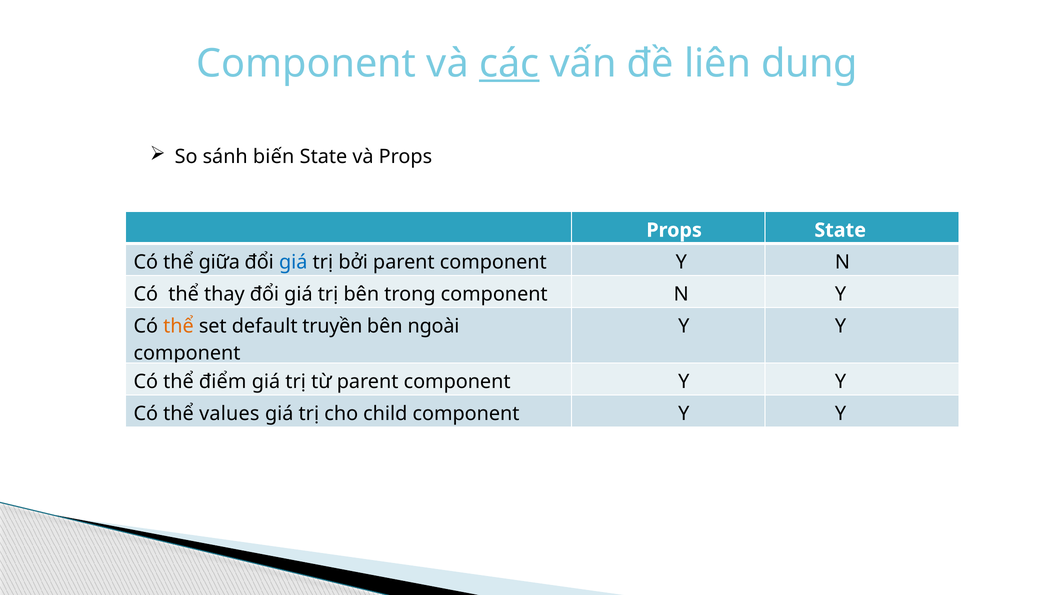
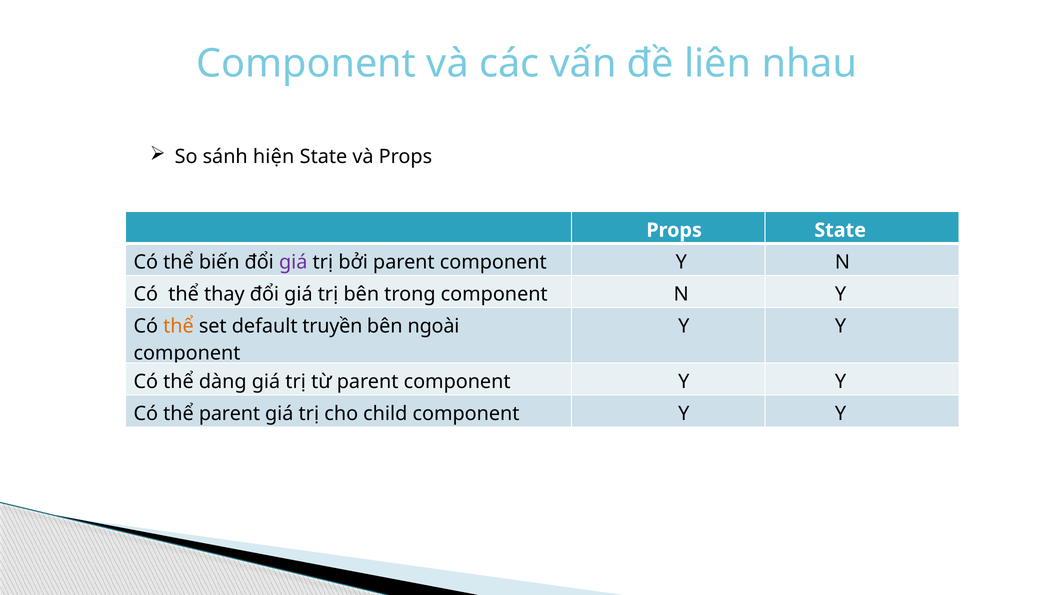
các underline: present -> none (509, 64)
dung: dung -> nhau (809, 64)
biến: biến -> hiện (274, 157)
giữa: giữa -> biến (219, 262)
giá colour: blue -> purple (293, 262)
điểm: điểm -> dàng (223, 381)
thể values: values -> parent (229, 413)
